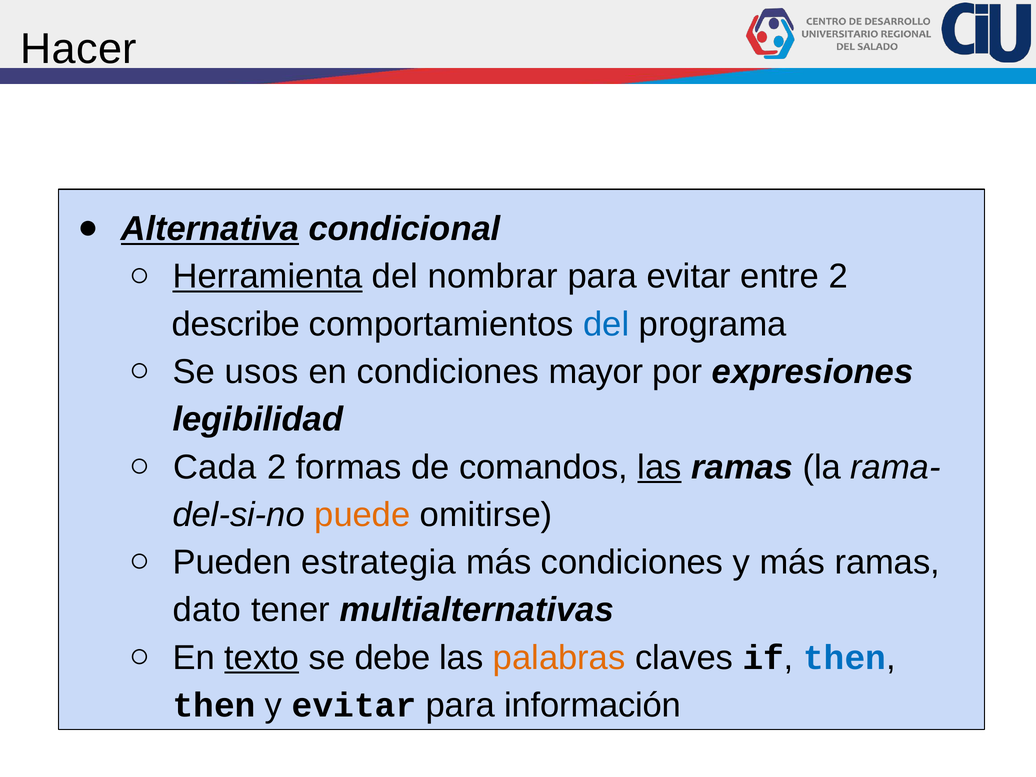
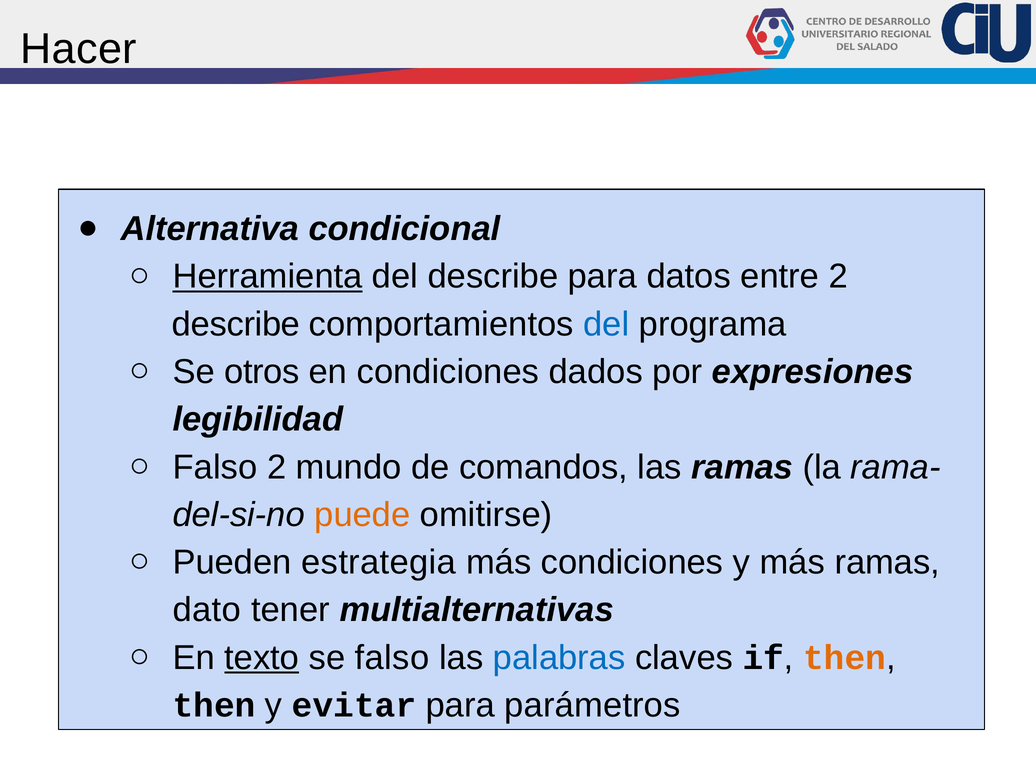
Alternativa underline: present -> none (210, 229)
del nombrar: nombrar -> describe (493, 277)
para evitar: evitar -> datos (689, 277)
usos: usos -> otros (262, 372)
mayor: mayor -> dados (596, 372)
Cada: Cada -> Falso (215, 467)
formas: formas -> mundo (349, 467)
las underline: present -> none (660, 467)
se debe: debe -> falso (392, 658)
palabras colour: orange -> blue (559, 658)
then colour: blue -> orange (845, 658)
información: información -> parámetros (592, 705)
